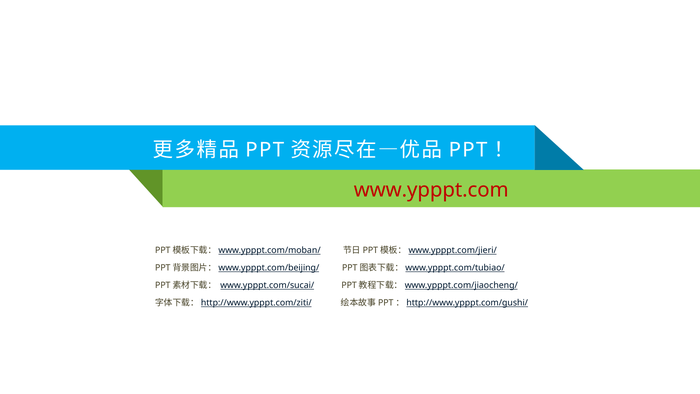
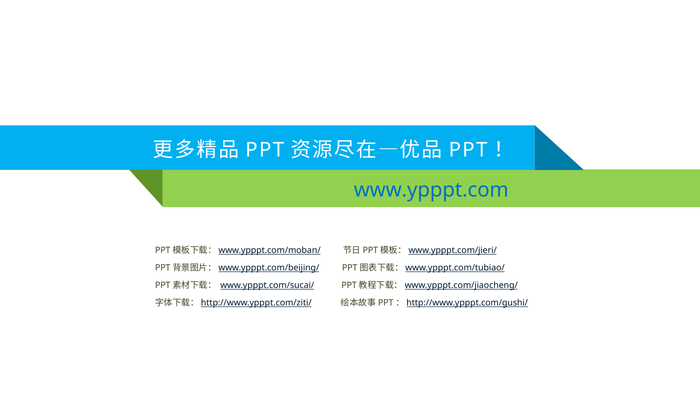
www.ypppt.com colour: red -> blue (431, 190)
